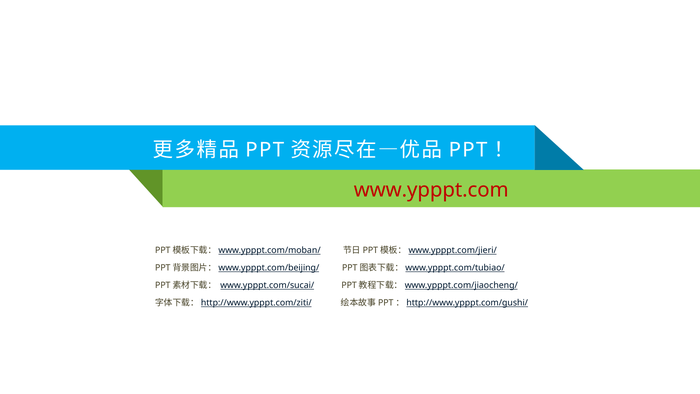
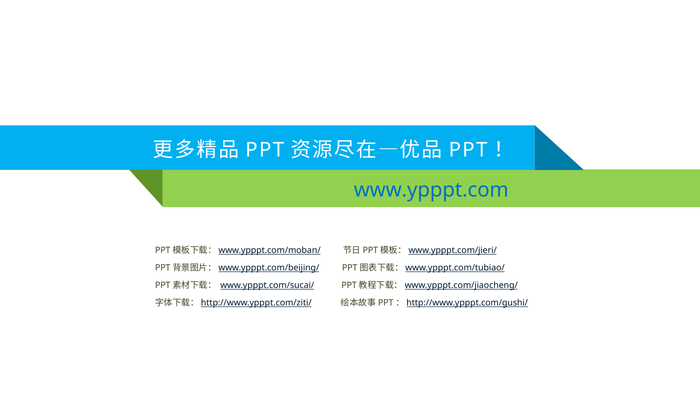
www.ypppt.com colour: red -> blue (431, 190)
